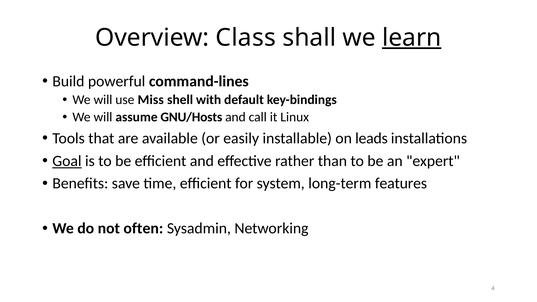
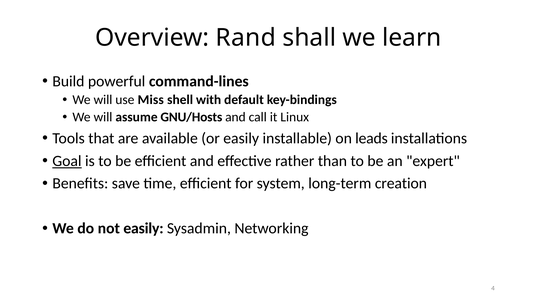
Class: Class -> Rand (246, 38)
learn underline: present -> none (412, 38)
features: features -> creation (401, 184)
not often: often -> easily (143, 229)
